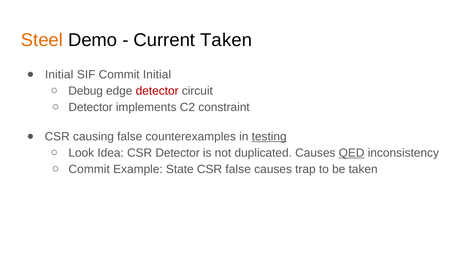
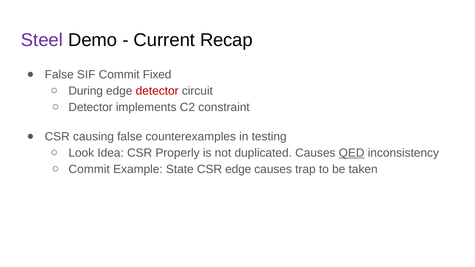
Steel colour: orange -> purple (42, 40)
Current Taken: Taken -> Recap (226, 40)
Initial: Initial -> False (59, 75)
Commit Initial: Initial -> Fixed (157, 75)
Debug: Debug -> During (86, 91)
testing underline: present -> none (269, 137)
CSR Detector: Detector -> Properly (178, 153)
CSR false: false -> edge (238, 169)
